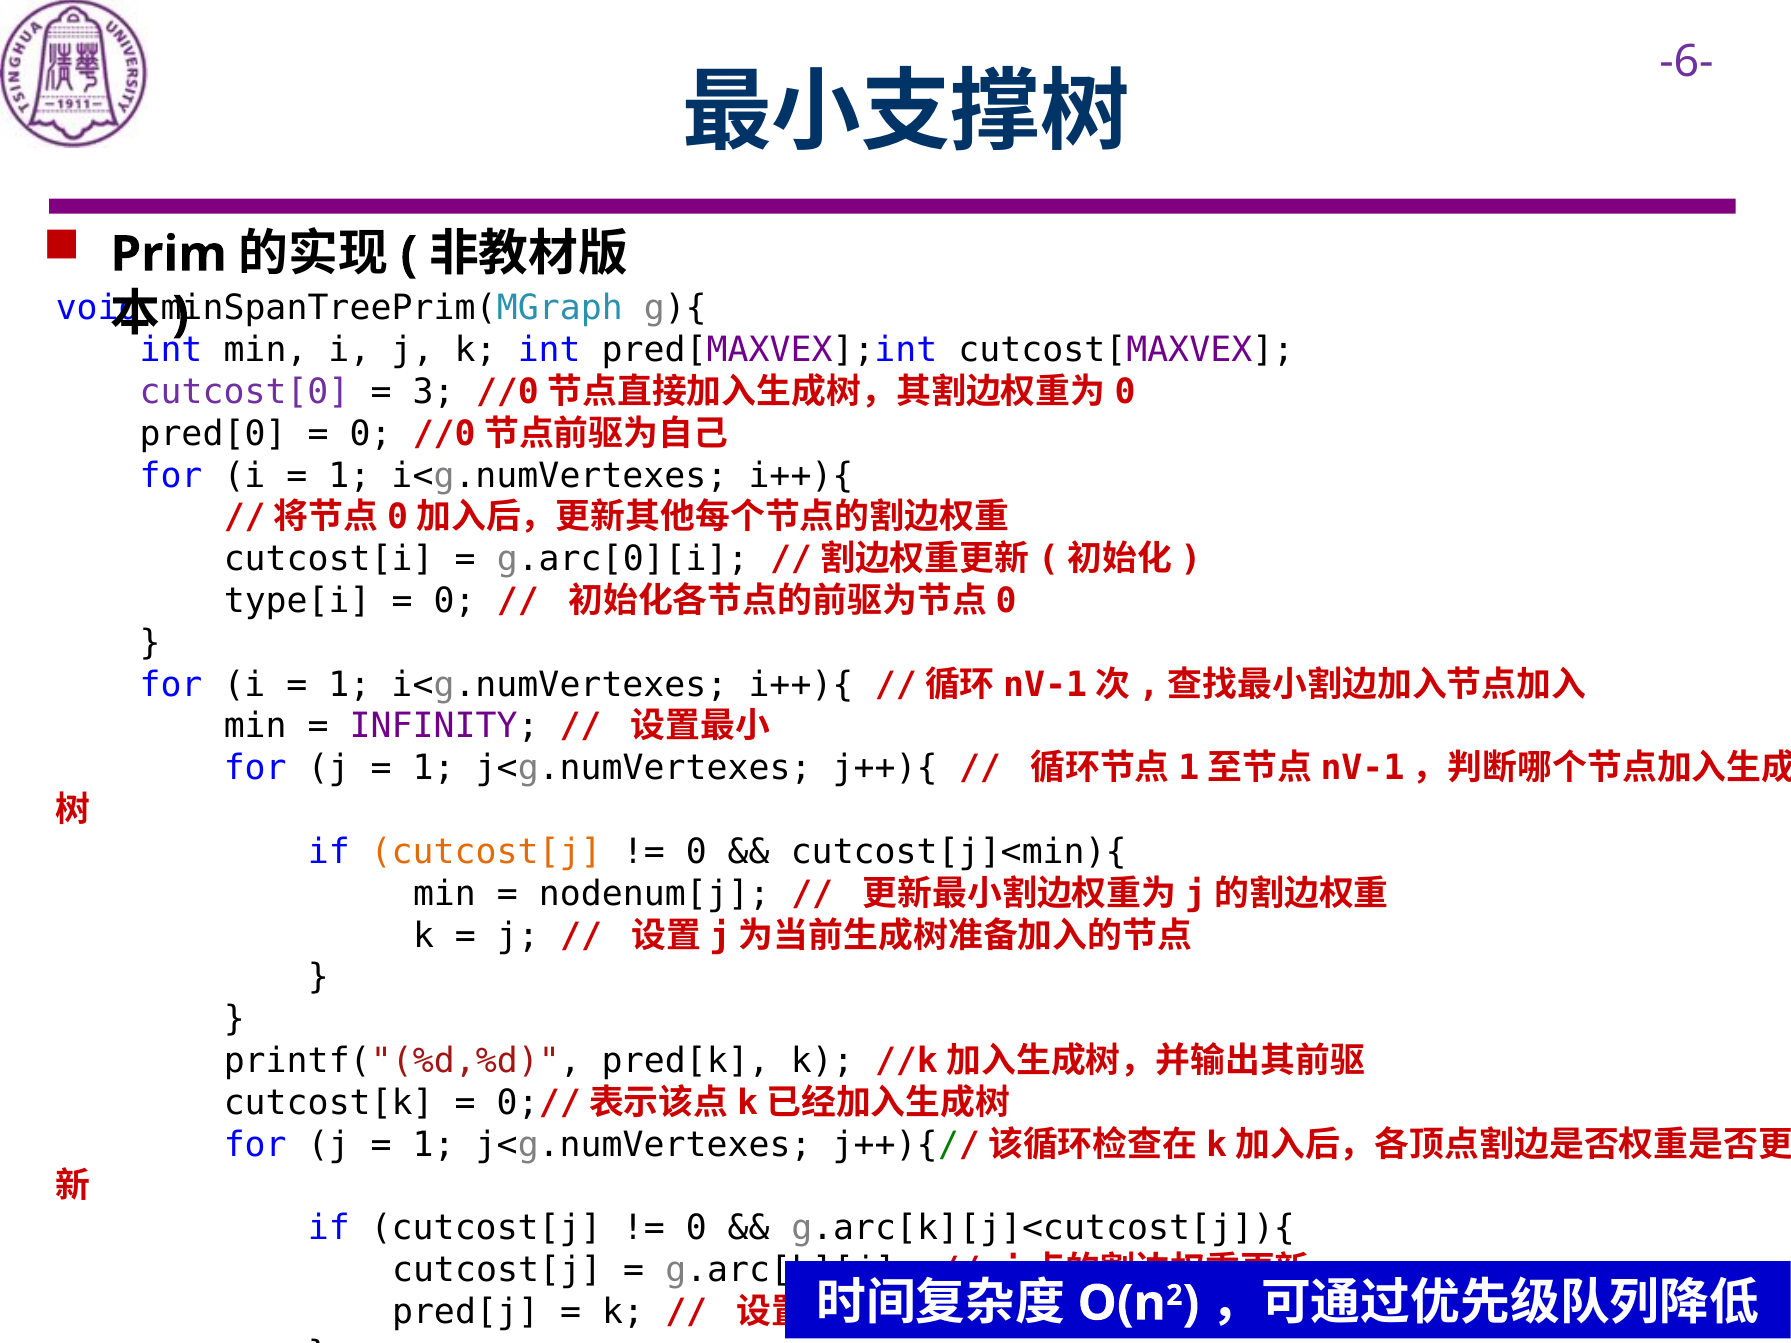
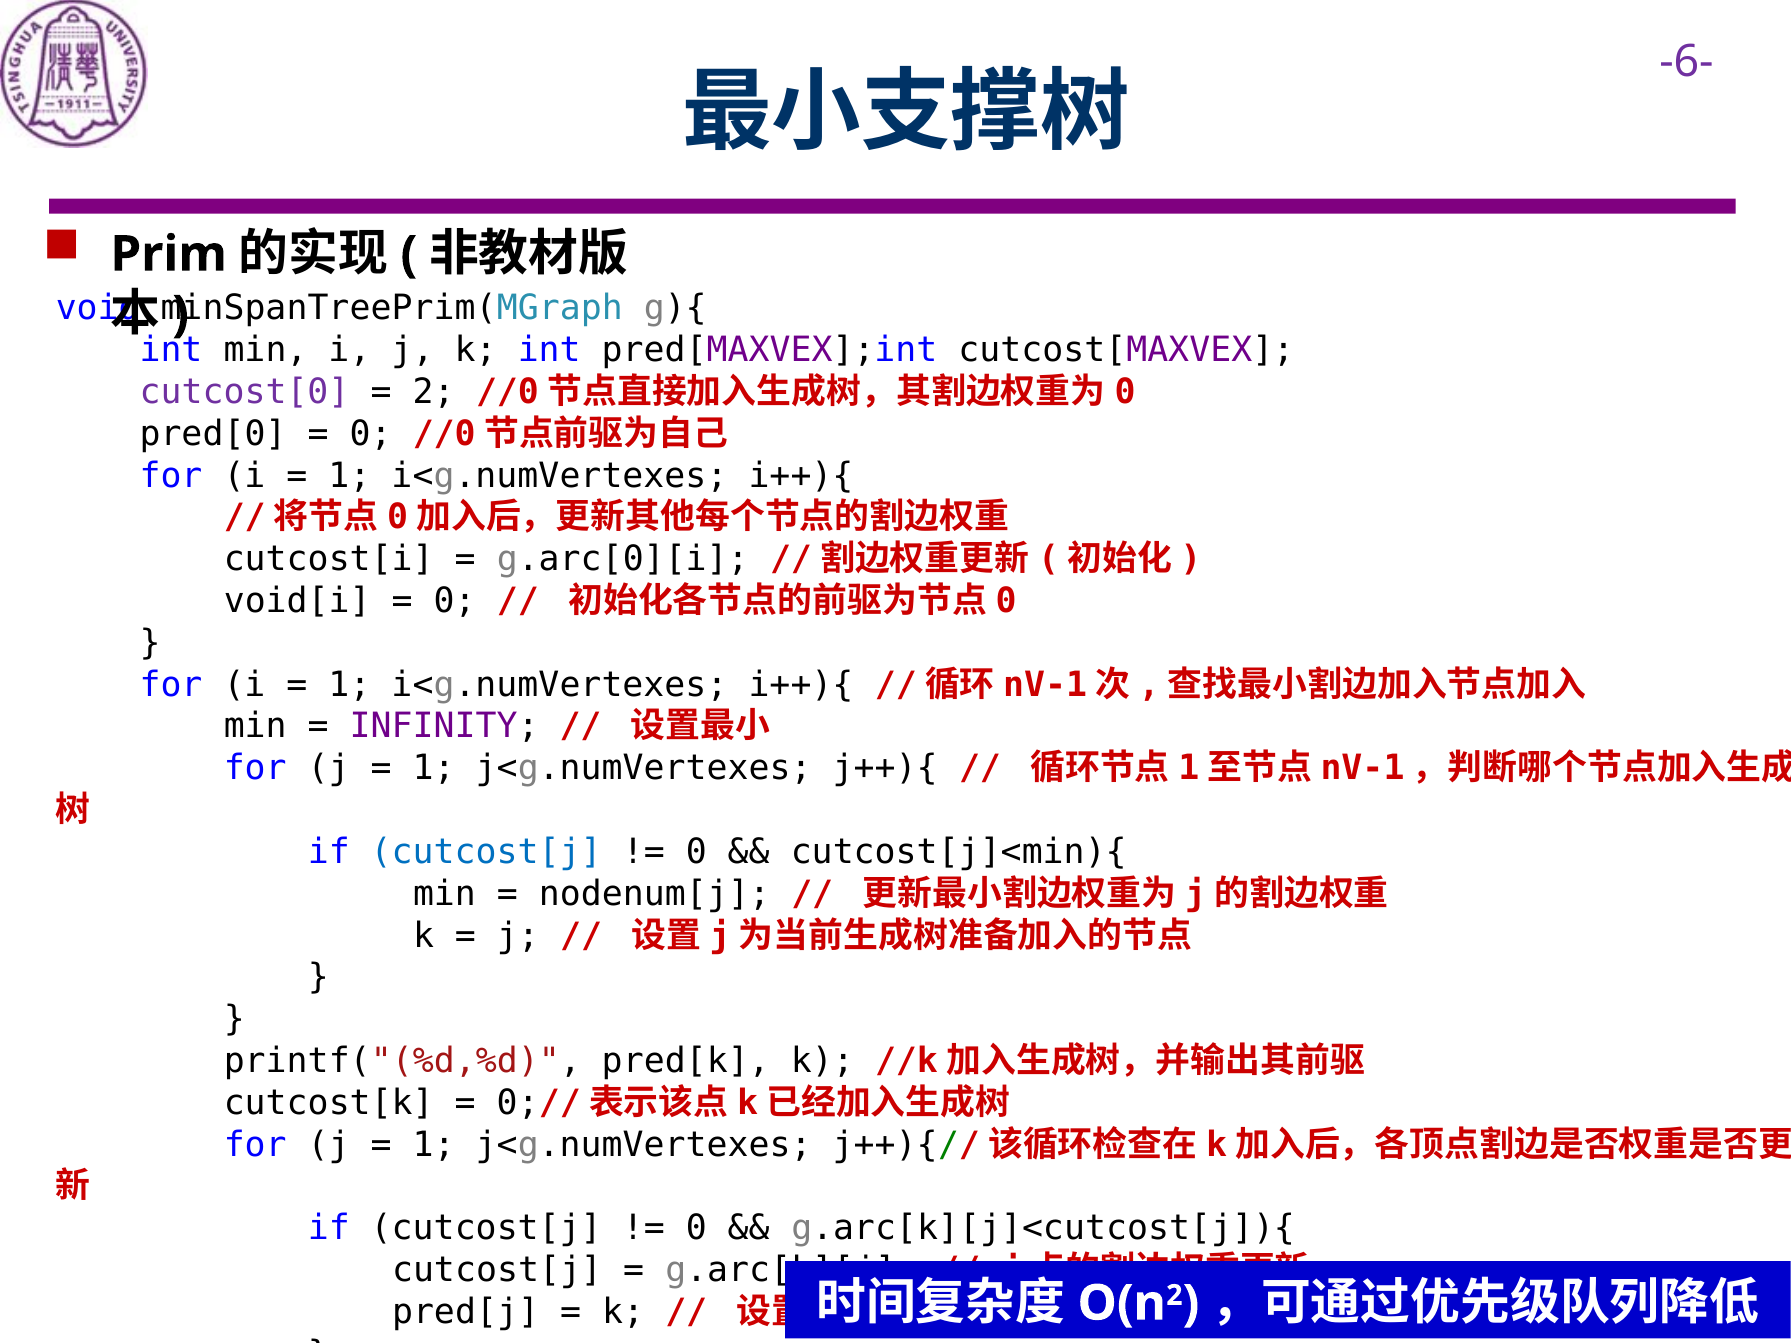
3: 3 -> 2 (434, 392)
type[i: type[i -> void[i (297, 601)
cutcost[j colour: orange -> blue (486, 852)
